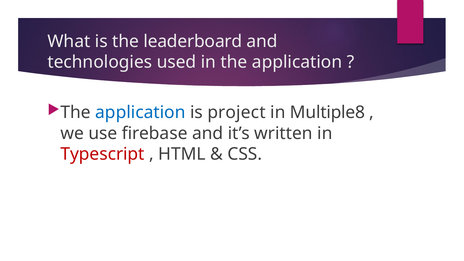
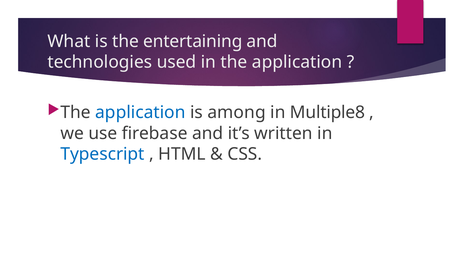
leaderboard: leaderboard -> entertaining (193, 41)
project: project -> among (237, 112)
Typescript colour: red -> blue (103, 154)
